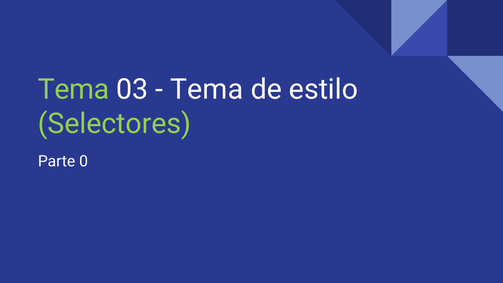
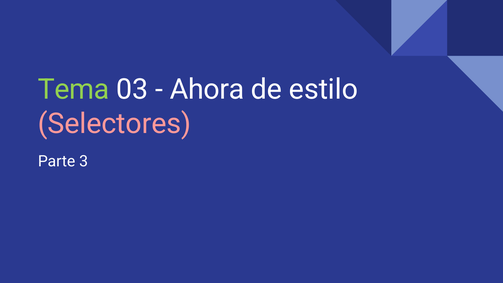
Tema: Tema -> Ahora (207, 89)
Selectores colour: light green -> pink (114, 124)
0: 0 -> 3 (84, 161)
